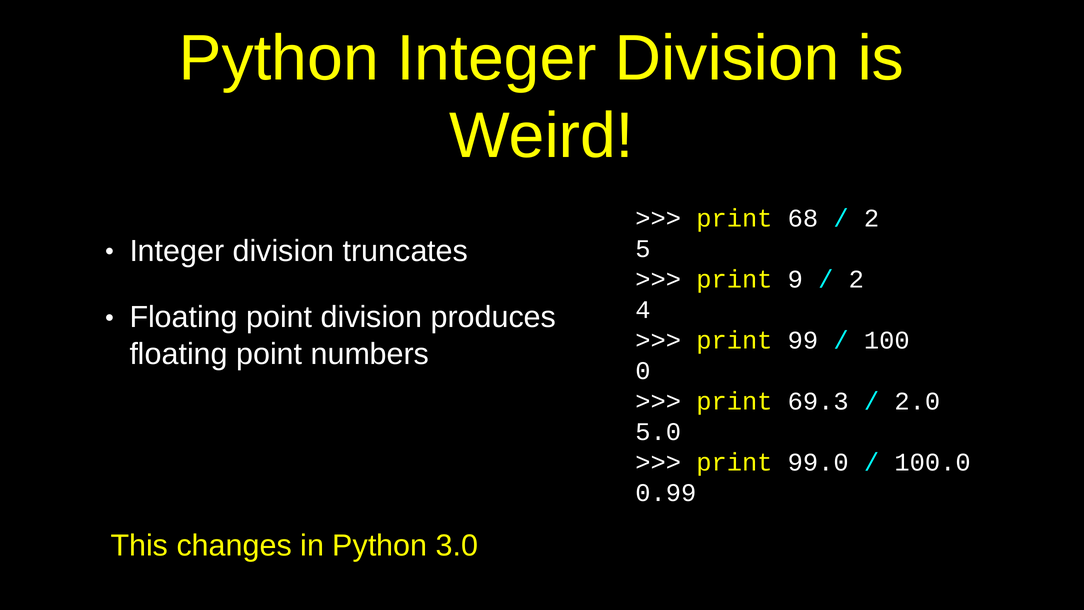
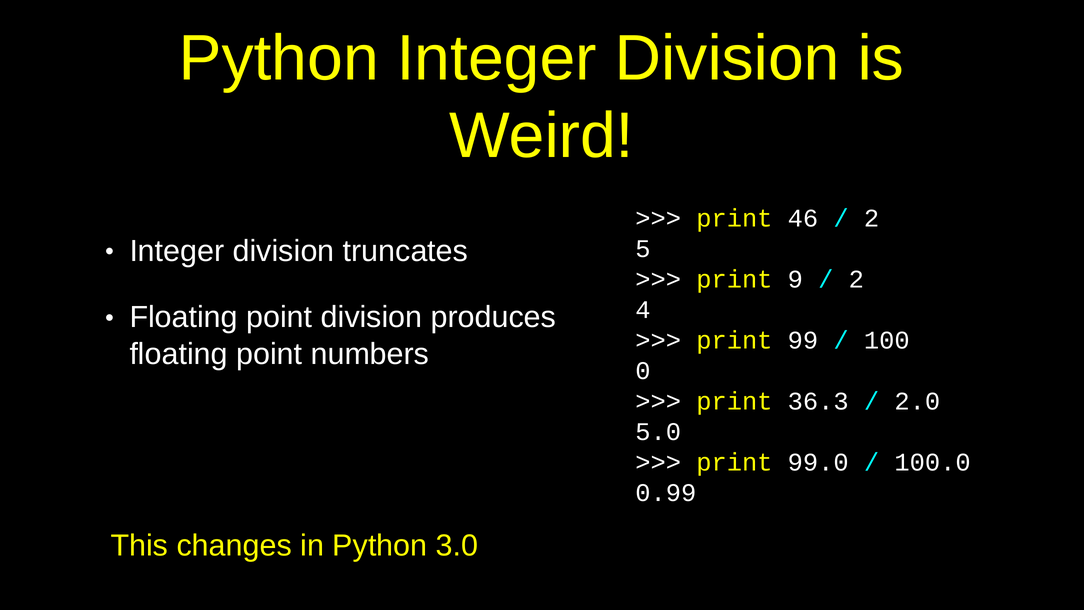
68: 68 -> 46 (803, 218)
69.3: 69.3 -> 36.3 (818, 401)
